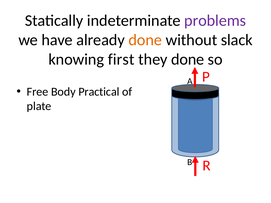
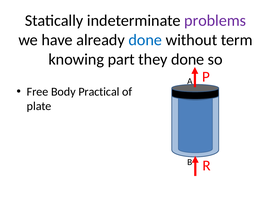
done colour: orange -> blue (145, 40)
slack: slack -> term (237, 40)
first: first -> part (121, 59)
